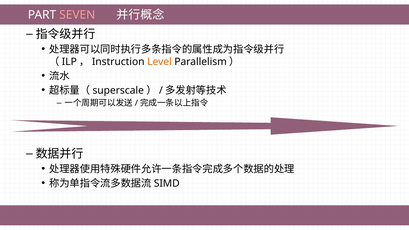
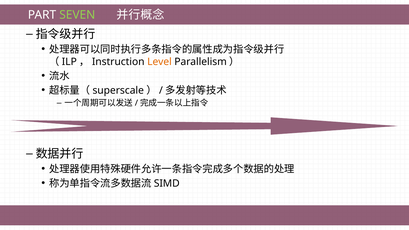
SEVEN colour: pink -> light green (77, 15)
